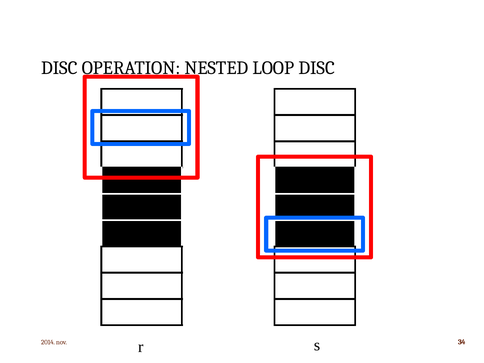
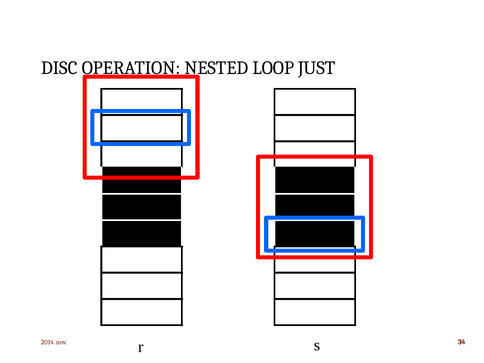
LOOP DISC: DISC -> JUST (317, 68)
